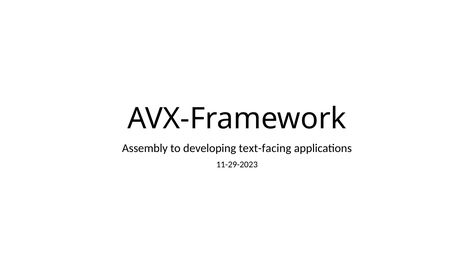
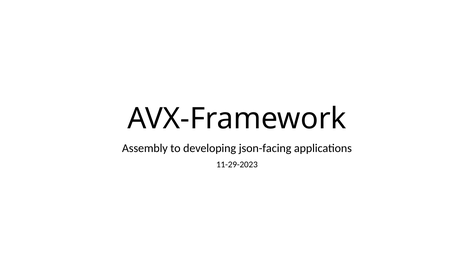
text-facing: text-facing -> json-facing (265, 148)
